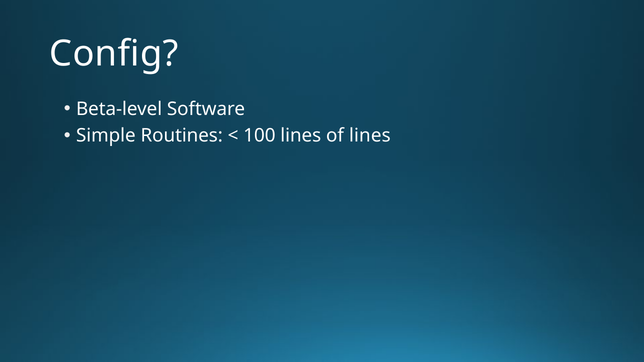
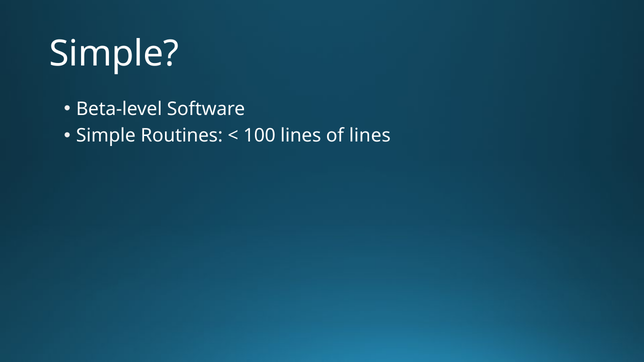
Config: Config -> Simple (114, 54)
